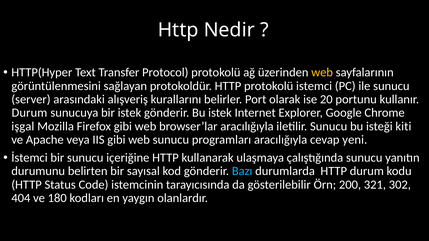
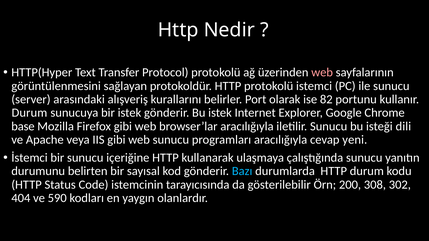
web colour: yellow -> pink (322, 73)
20: 20 -> 82 (326, 99)
işgal: işgal -> base (23, 126)
kiti: kiti -> dili (403, 126)
321: 321 -> 308 (375, 185)
180: 180 -> 590 (57, 198)
